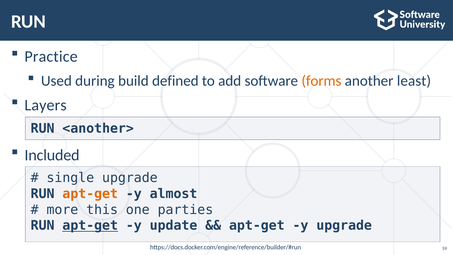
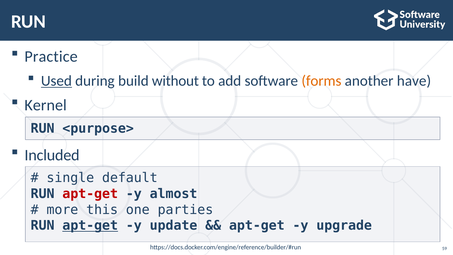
Used underline: none -> present (56, 81)
defined: defined -> without (175, 81)
least: least -> have (414, 81)
Layers: Layers -> Kernel (46, 105)
<another>: <another> -> <purpose> (98, 128)
single upgrade: upgrade -> default (130, 178)
apt-get colour: orange -> red (90, 194)
